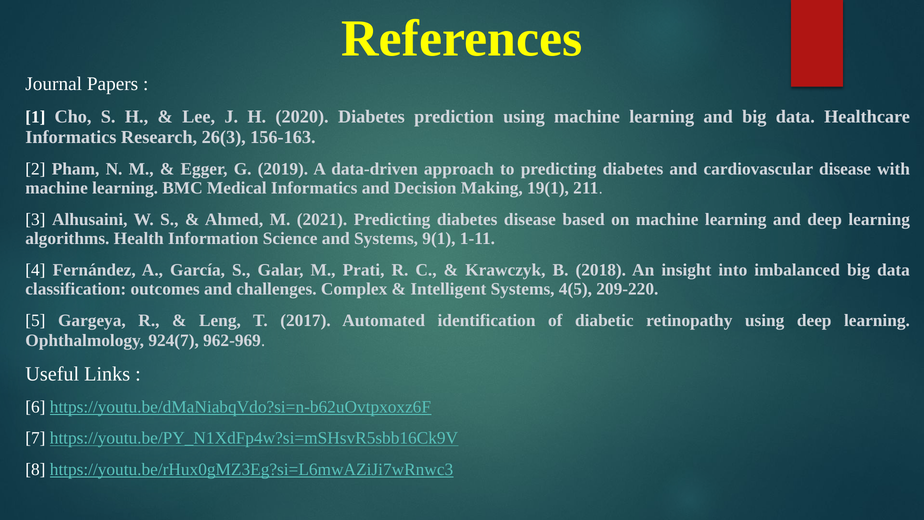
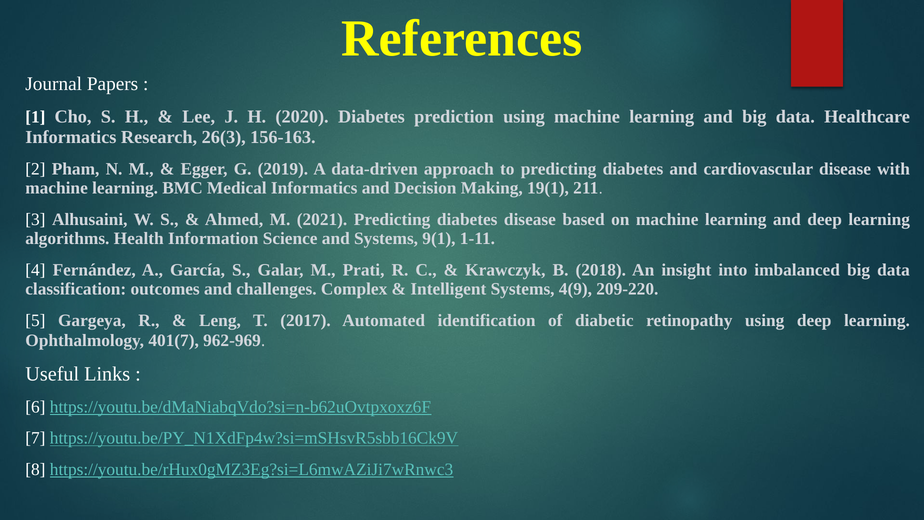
4(5: 4(5 -> 4(9 (575, 289)
924(7: 924(7 -> 401(7 (174, 340)
